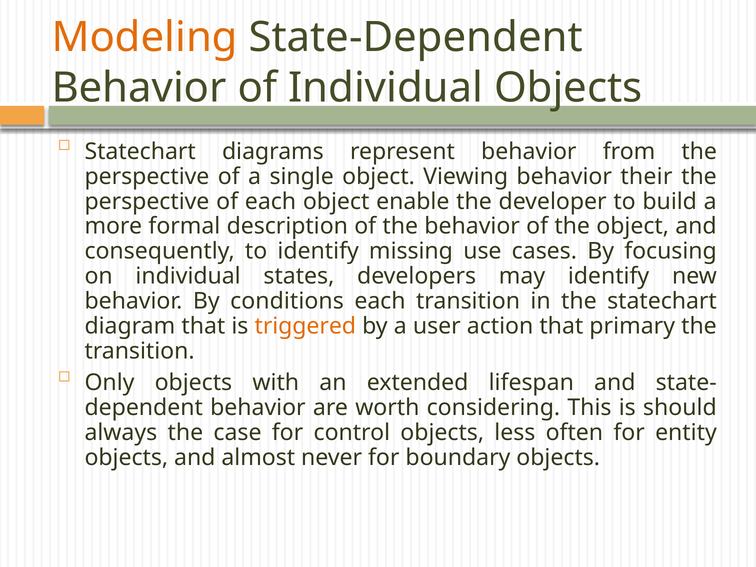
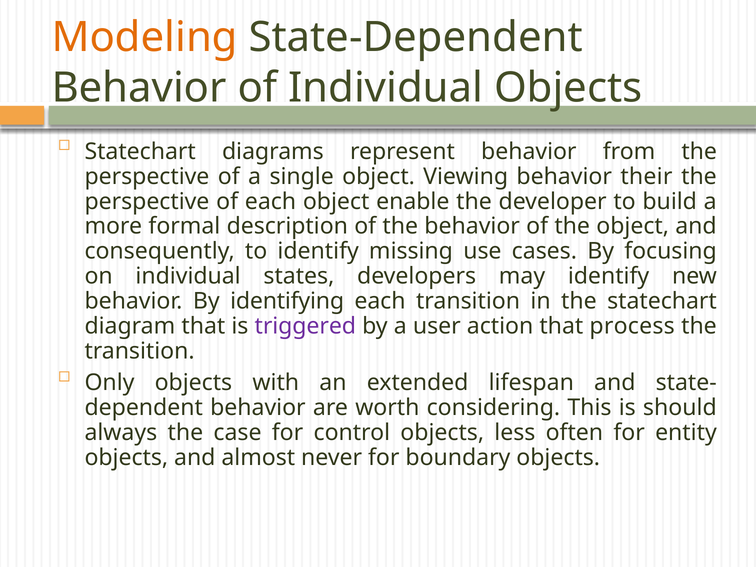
conditions: conditions -> identifying (287, 301)
triggered colour: orange -> purple (305, 326)
primary: primary -> process (632, 326)
